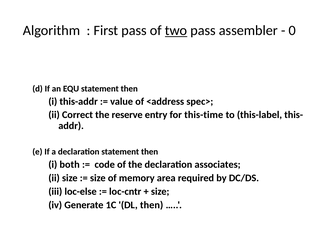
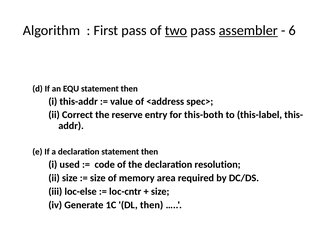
assembler underline: none -> present (248, 30)
0: 0 -> 6 (292, 30)
this-time: this-time -> this-both (204, 115)
both: both -> used (70, 165)
associates: associates -> resolution (218, 165)
